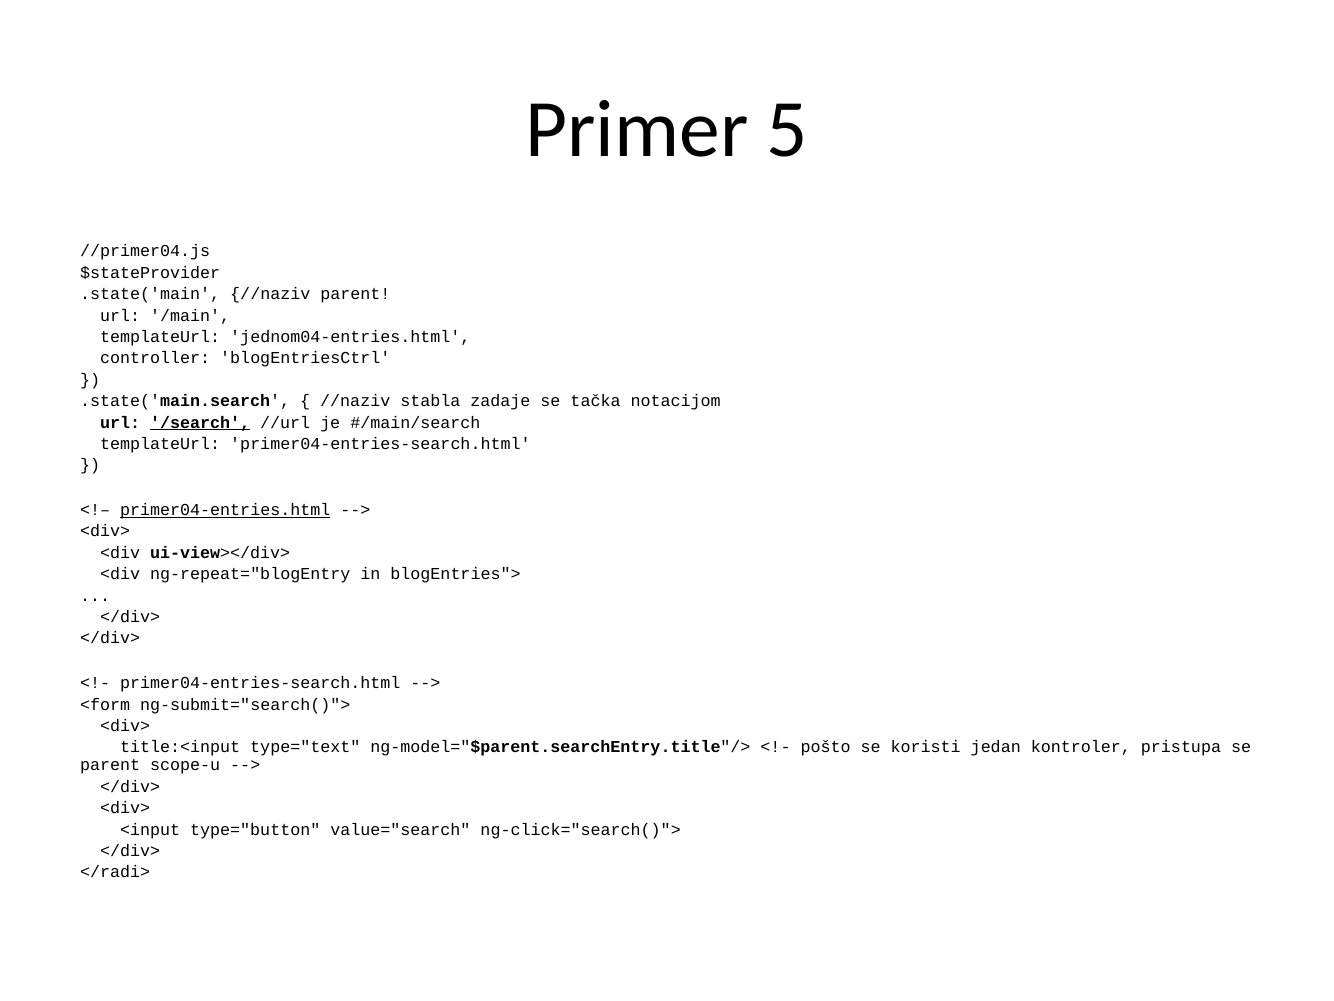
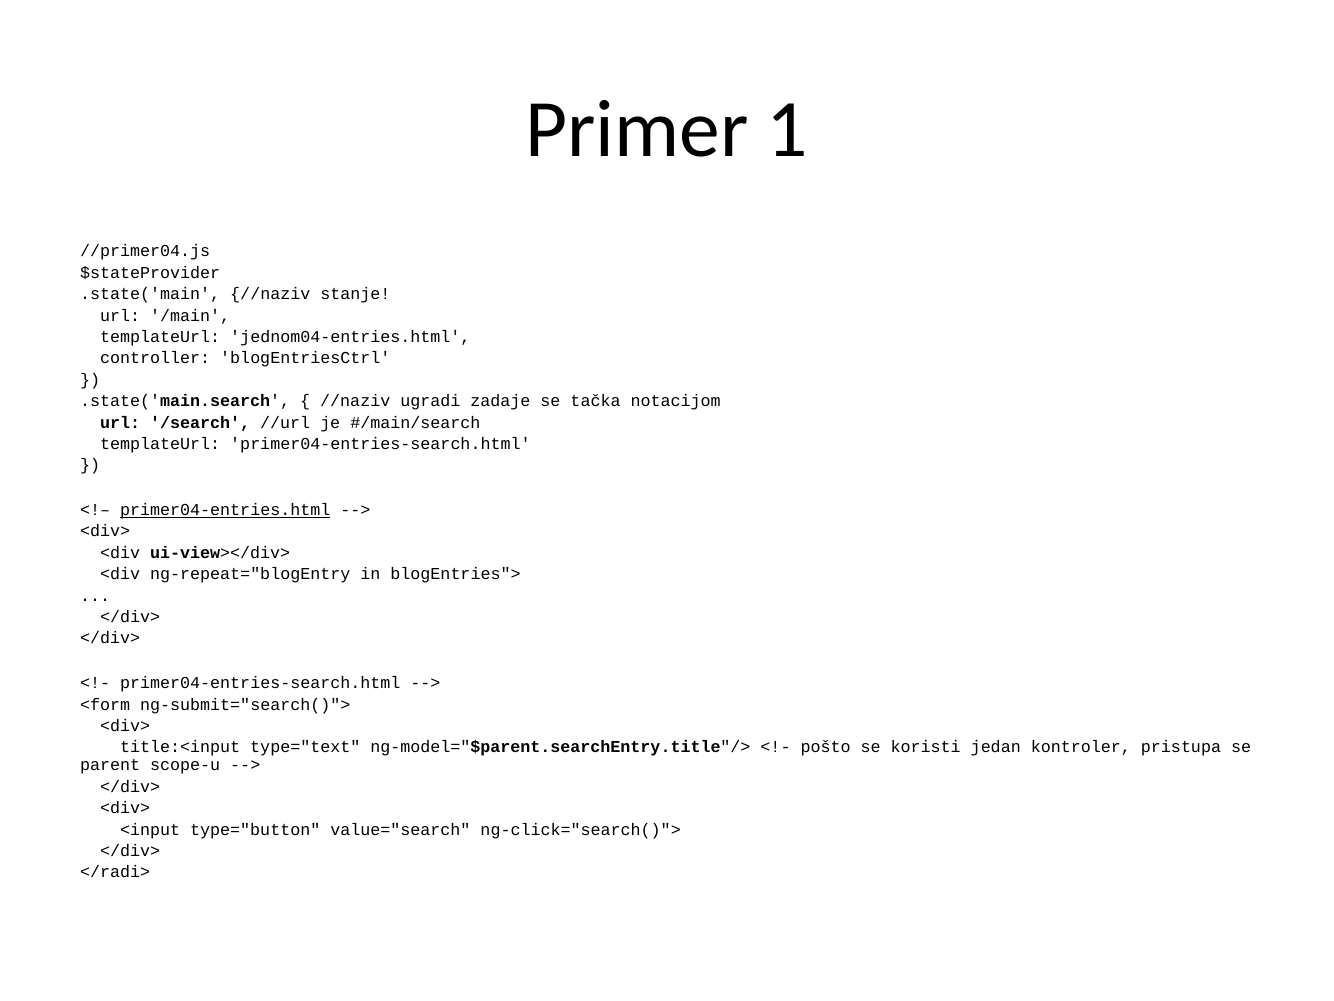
5: 5 -> 1 (787, 129)
//naziv parent: parent -> stanje (355, 294)
stabla: stabla -> ugradi (430, 401)
/search underline: present -> none (200, 422)
